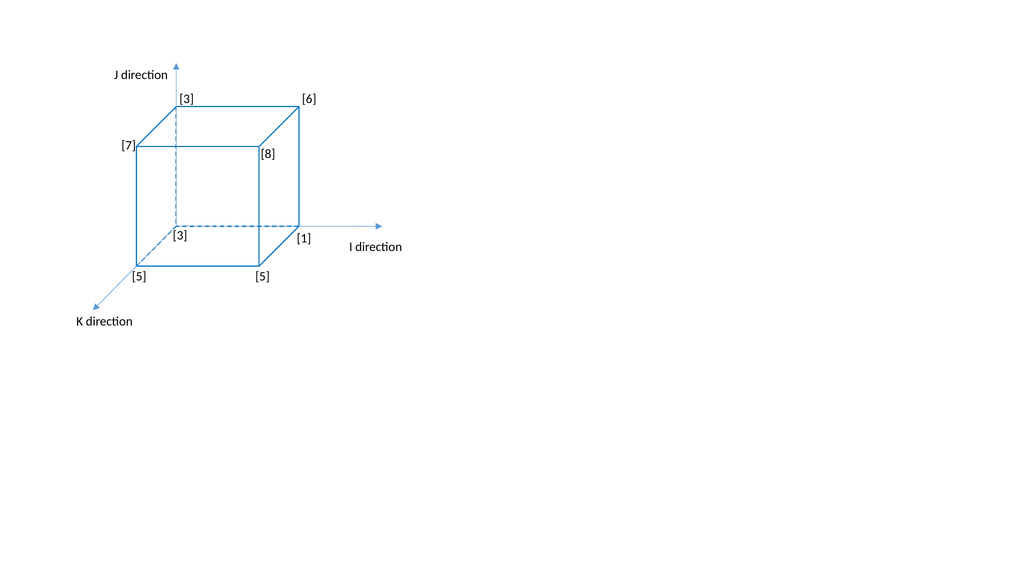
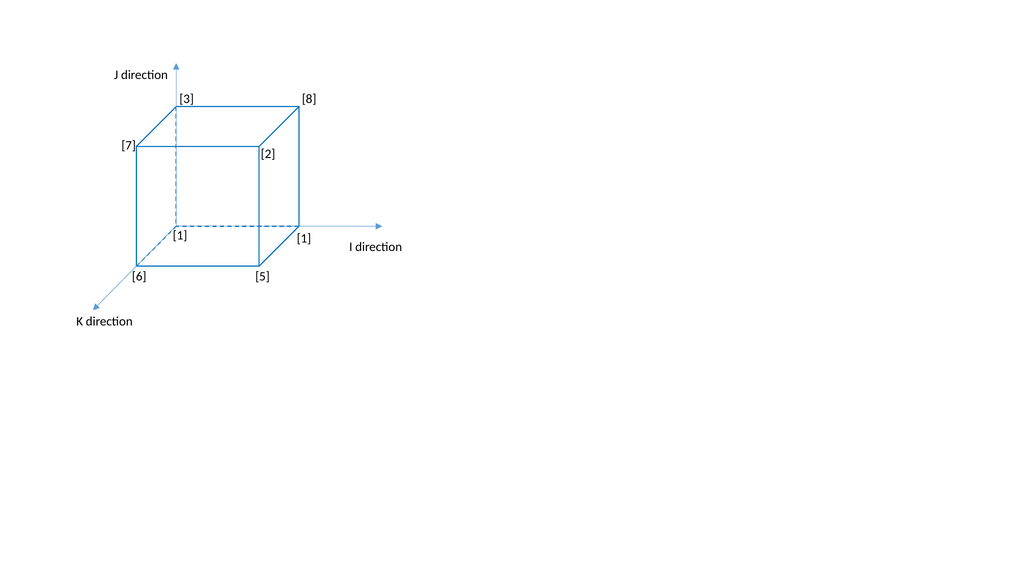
6: 6 -> 8 (309, 99)
8: 8 -> 2 (268, 154)
3: 3 -> 1 (180, 235)
5: 5 -> 6 (139, 277)
